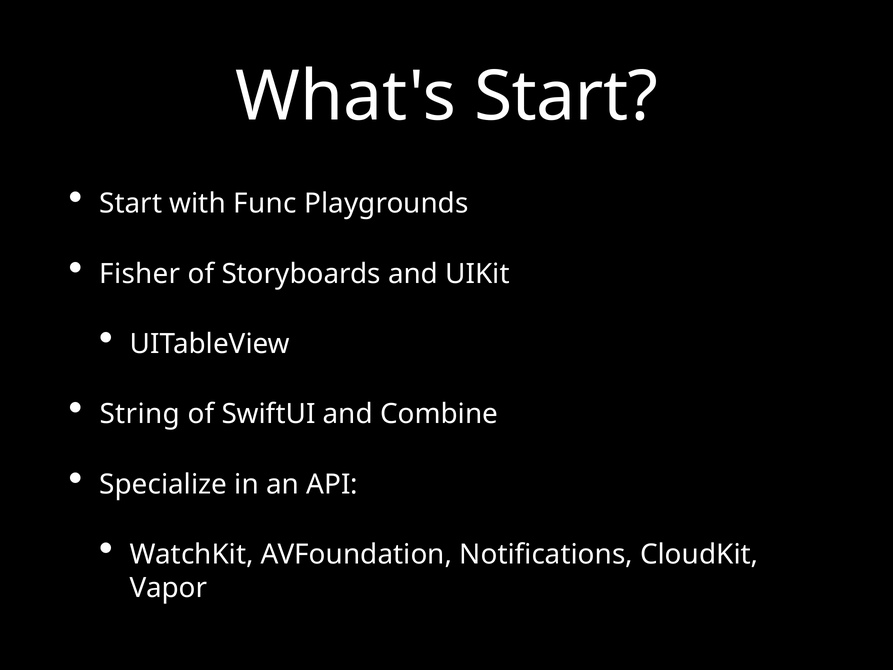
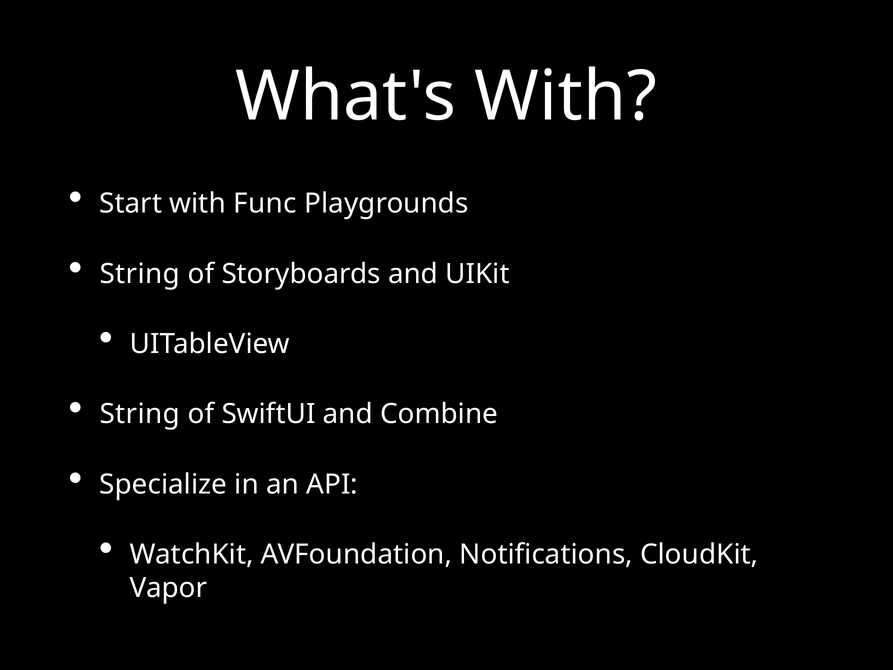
What's Start: Start -> With (566, 96)
Fisher: Fisher -> String (140, 274)
